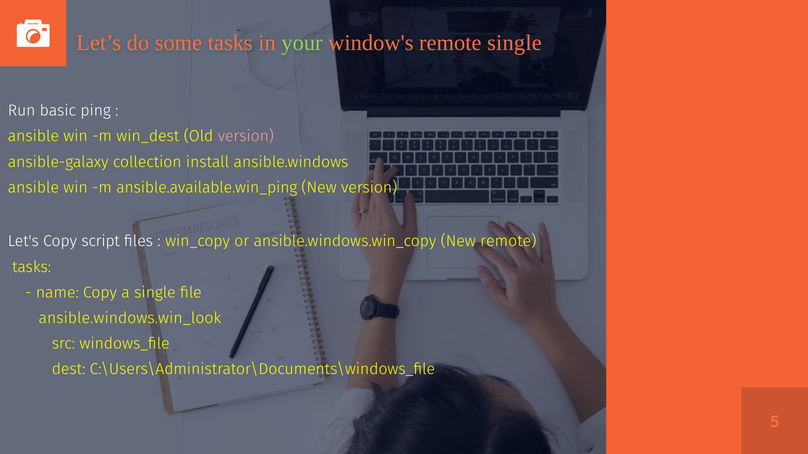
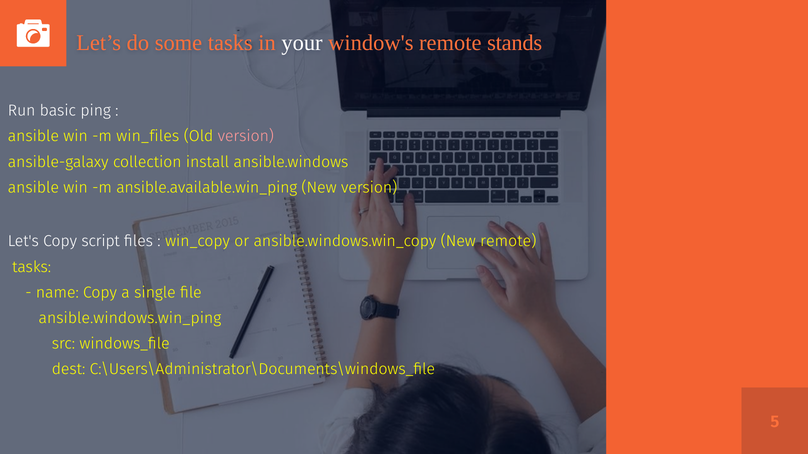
your colour: light green -> white (302, 43)
remote single: single -> stands (515, 43)
win_dest: win_dest -> win_files (148, 136)
ansible.windows.win_look: ansible.windows.win_look -> ansible.windows.win_ping (130, 318)
